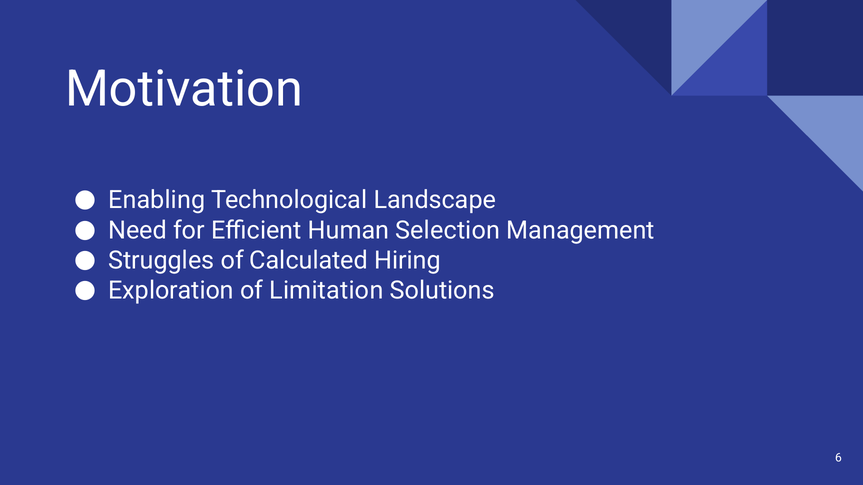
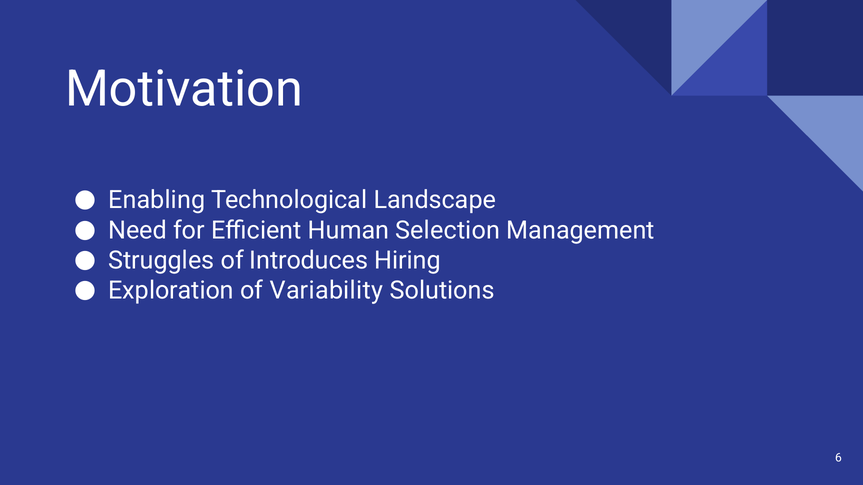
Calculated: Calculated -> Introduces (309, 261)
Limitation: Limitation -> Variability (326, 291)
